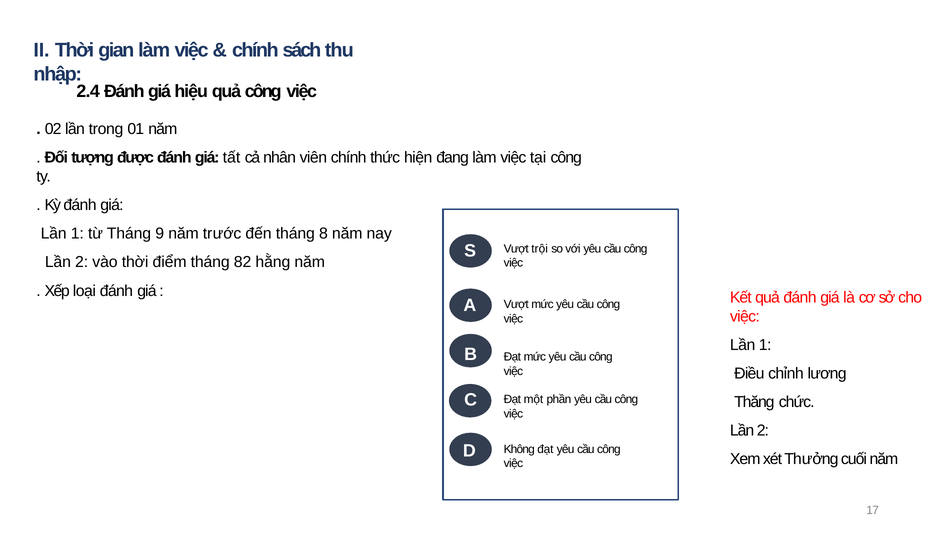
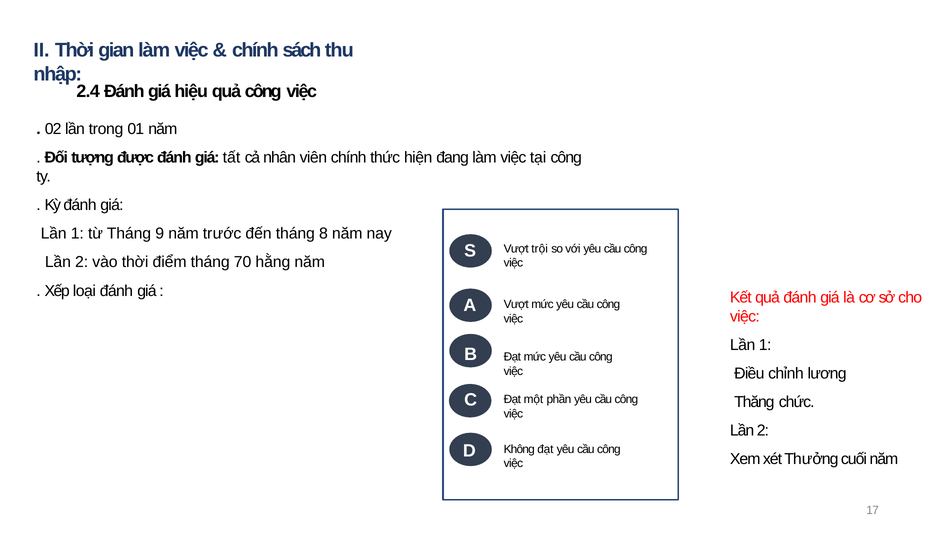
82: 82 -> 70 (243, 262)
